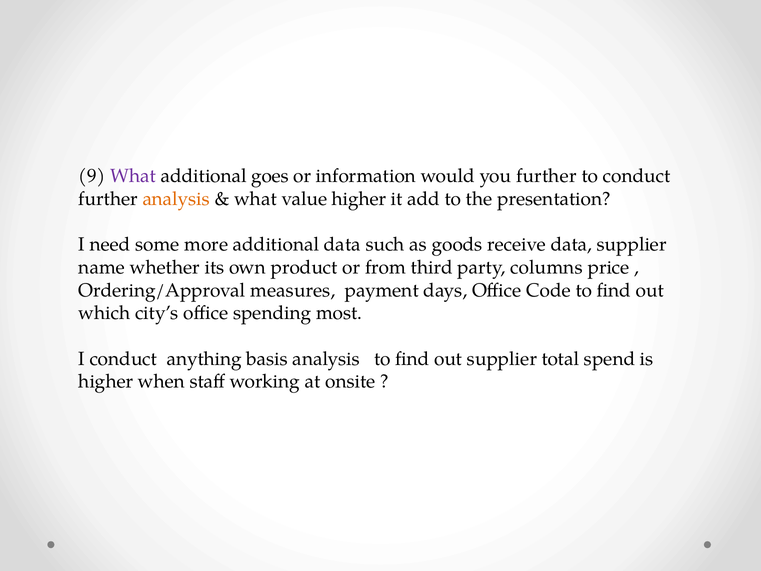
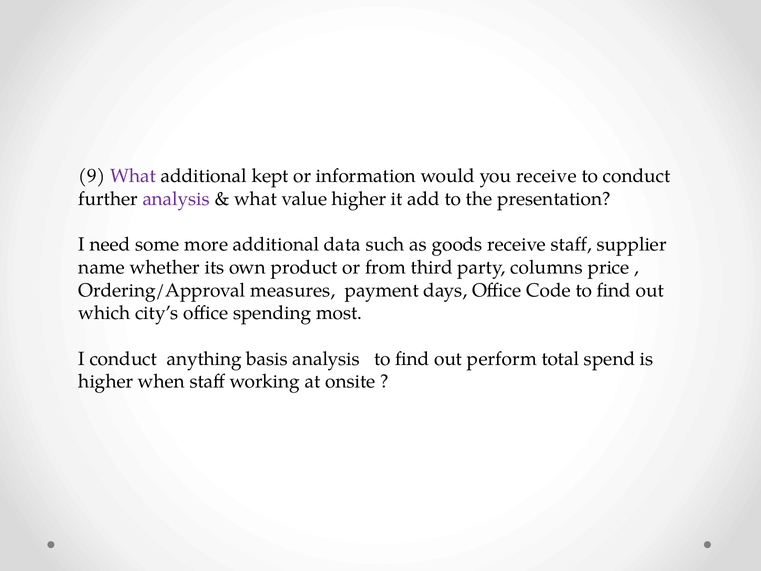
goes: goes -> kept (270, 176)
you further: further -> receive (546, 176)
analysis colour: orange -> purple (176, 199)
receive data: data -> staff (571, 244)
out supplier: supplier -> perform (502, 359)
